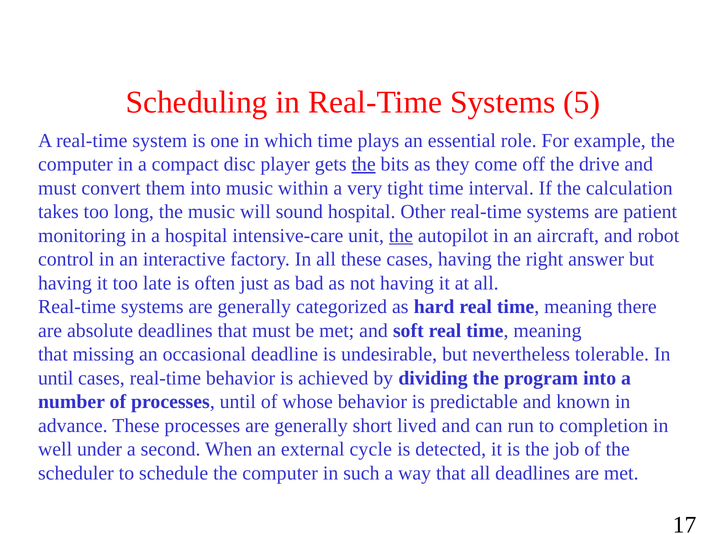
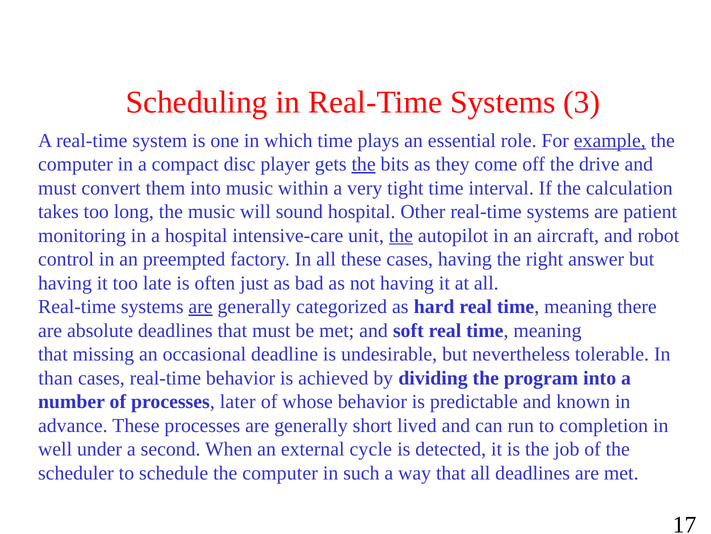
5: 5 -> 3 (582, 102)
example underline: none -> present (610, 140)
interactive: interactive -> preempted (184, 259)
are underline: none -> present (200, 306)
until: until -> than (56, 377)
processes until: until -> later (238, 401)
